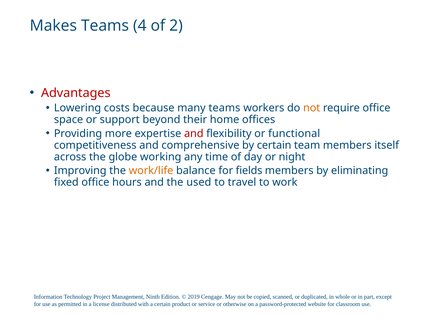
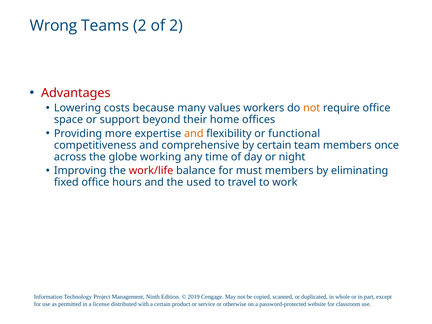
Makes: Makes -> Wrong (53, 26)
Teams 4: 4 -> 2 (140, 26)
many teams: teams -> values (224, 108)
and colour: red -> orange (194, 133)
itself: itself -> once (387, 145)
work/life colour: orange -> red (151, 171)
fields: fields -> must (249, 171)
